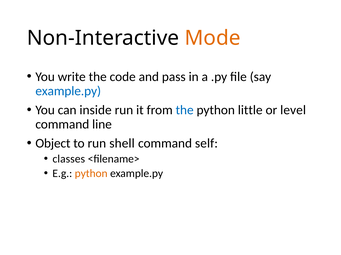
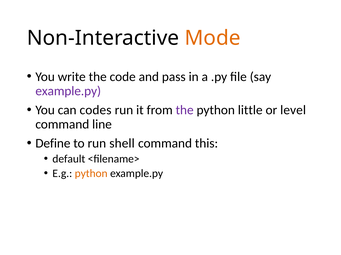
example.py colour: blue -> purple (68, 91)
inside: inside -> codes (96, 110)
the colour: blue -> purple (185, 110)
Object: Object -> Define (53, 144)
self: self -> this (207, 144)
classes: classes -> default (69, 159)
